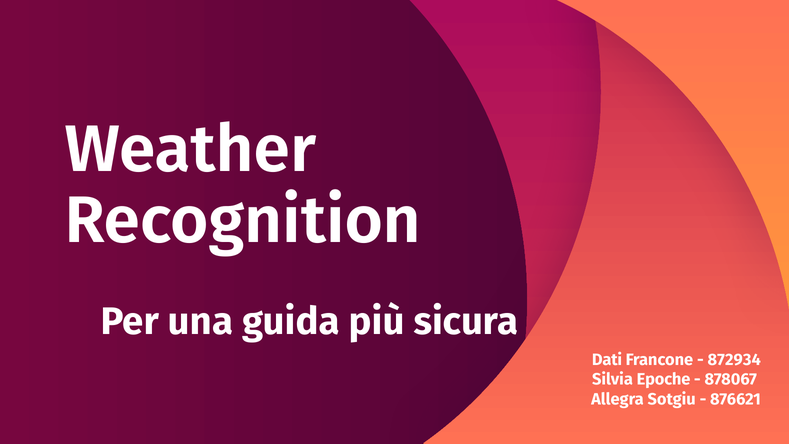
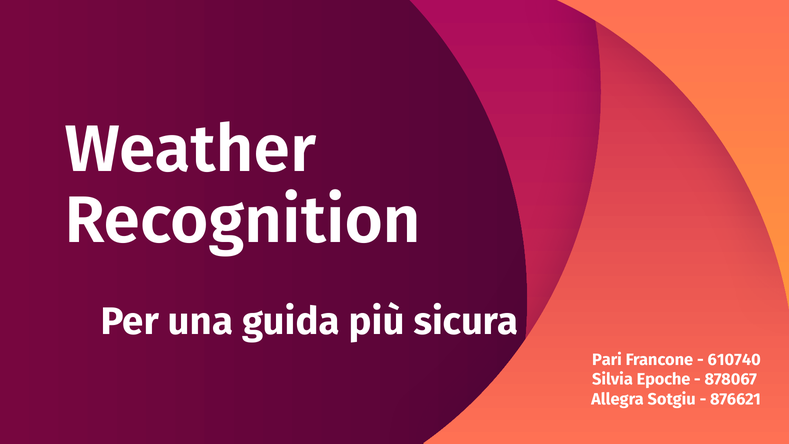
Dati: Dati -> Pari (607, 360)
872934: 872934 -> 610740 (734, 360)
